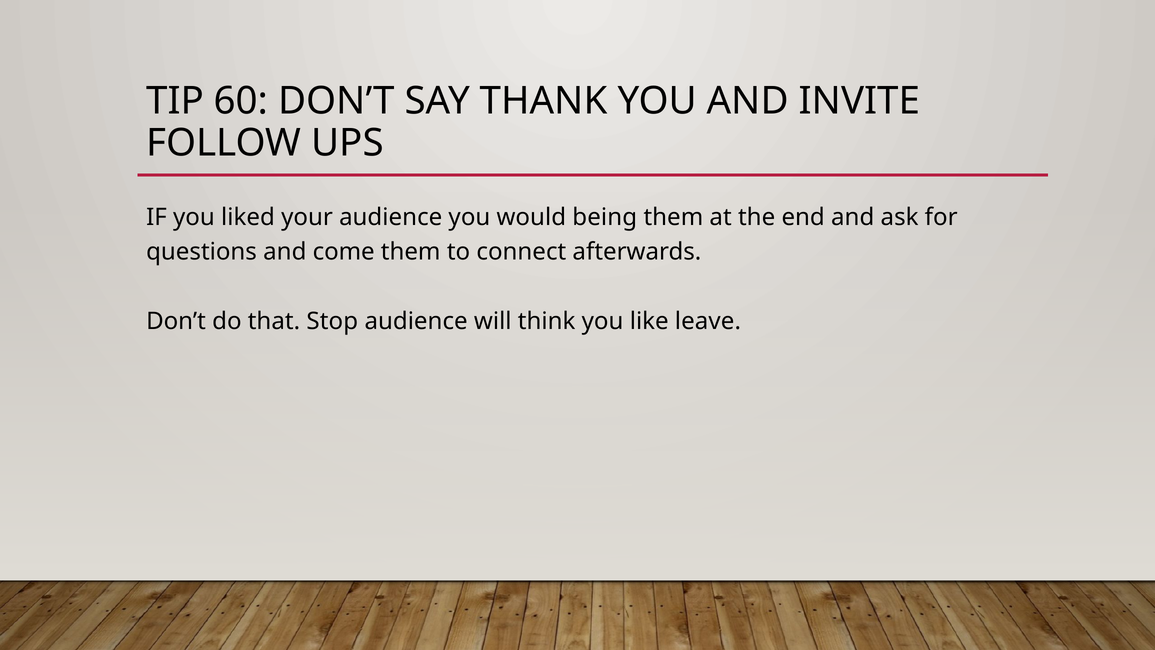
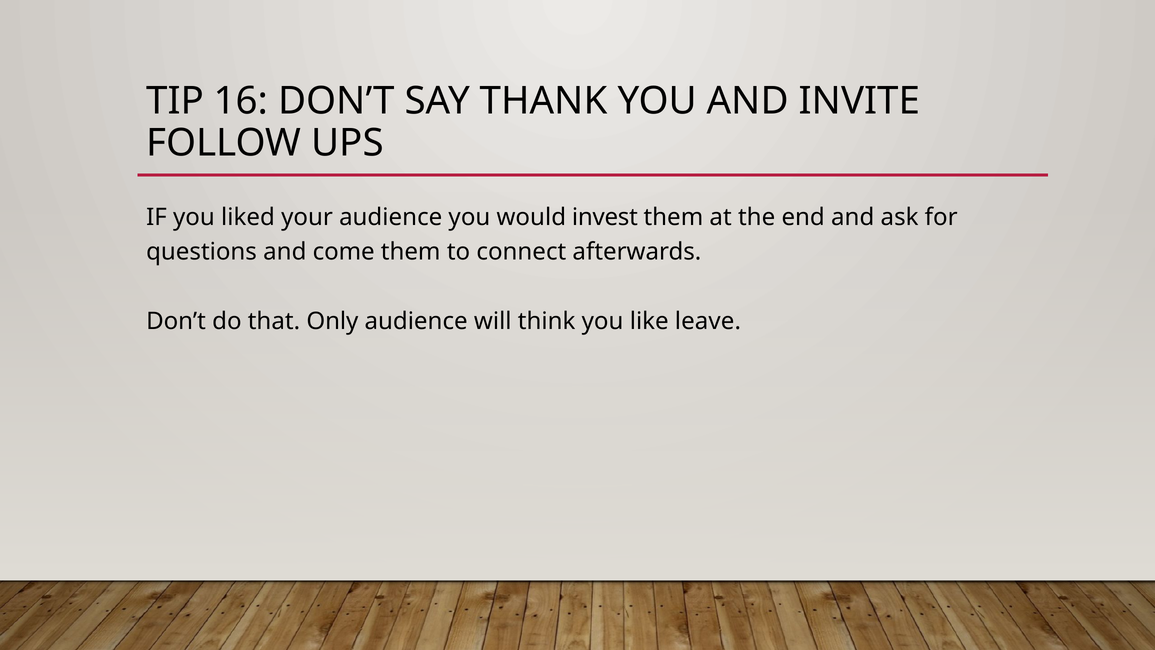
60: 60 -> 16 (241, 101)
being: being -> invest (605, 217)
Stop: Stop -> Only (332, 321)
